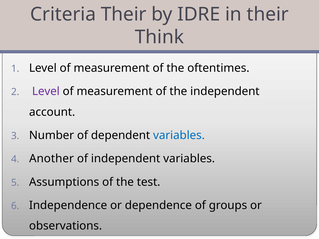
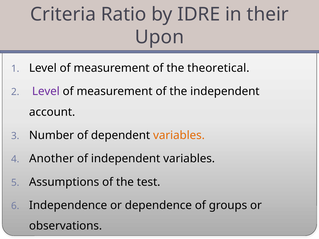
Criteria Their: Their -> Ratio (124, 14)
Think: Think -> Upon (159, 37)
oftentimes: oftentimes -> theoretical (218, 68)
variables colour: blue -> orange (179, 136)
